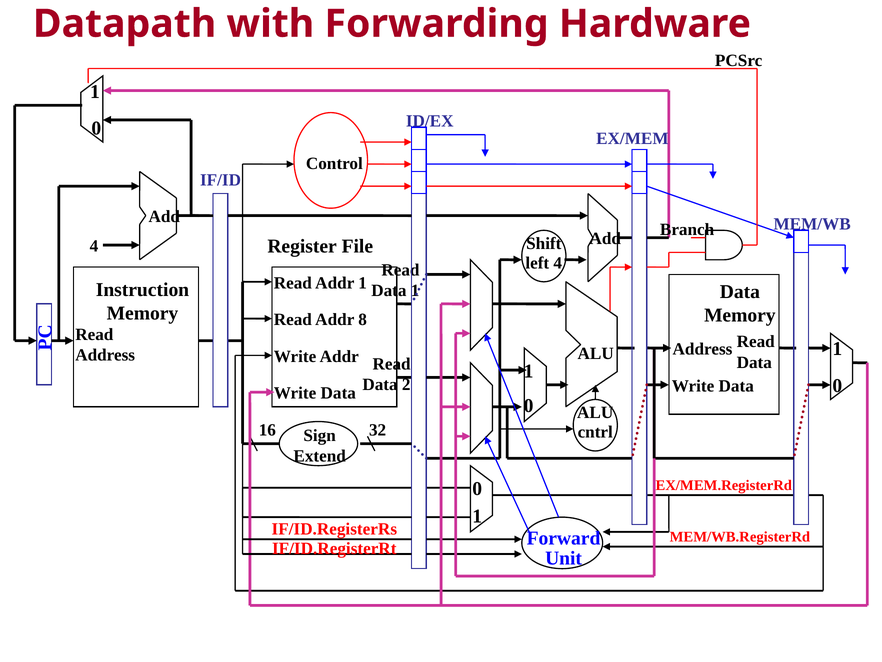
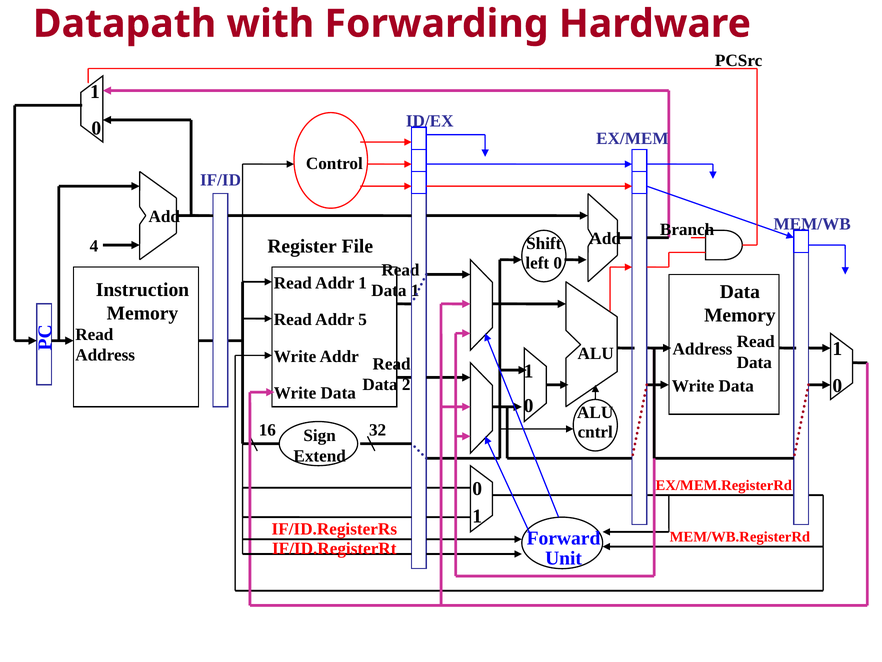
left 4: 4 -> 0 (558, 263)
8: 8 -> 5 (363, 319)
